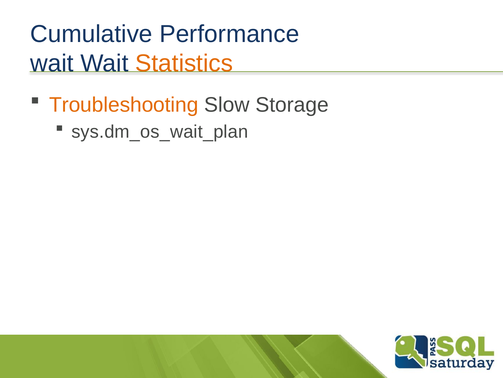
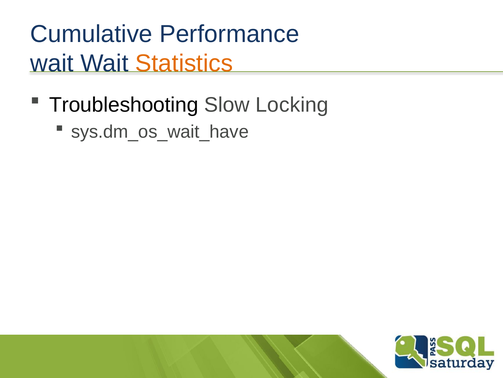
Troubleshooting colour: orange -> black (124, 105)
Storage: Storage -> Locking (292, 105)
sys.dm_os_wait_plan: sys.dm_os_wait_plan -> sys.dm_os_wait_have (160, 132)
